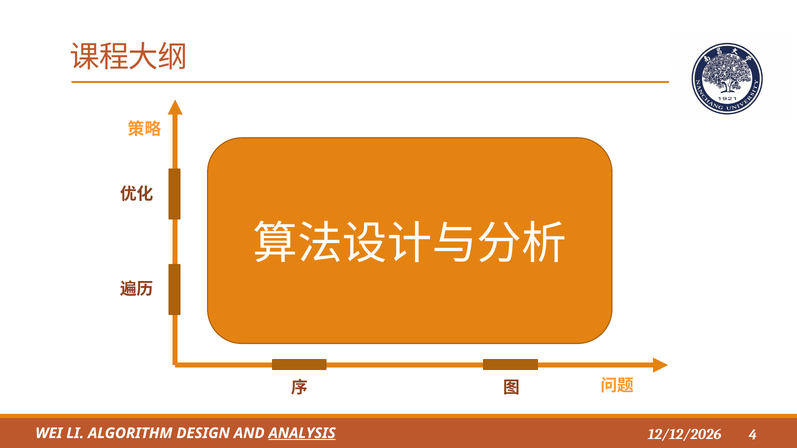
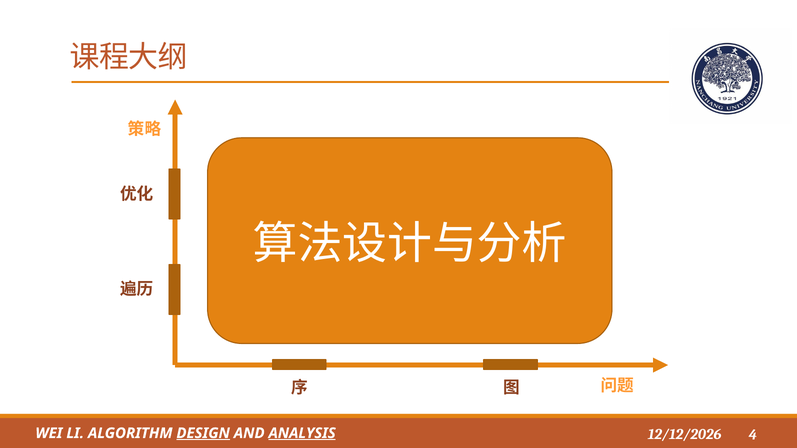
DESIGN underline: none -> present (203, 433)
